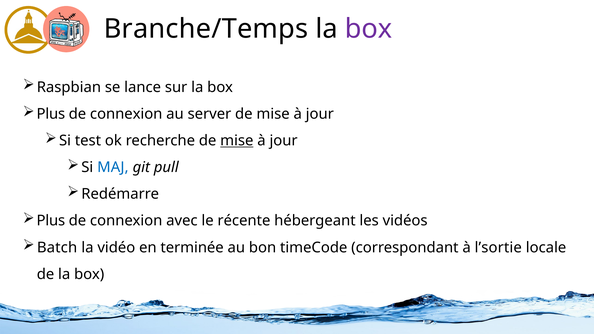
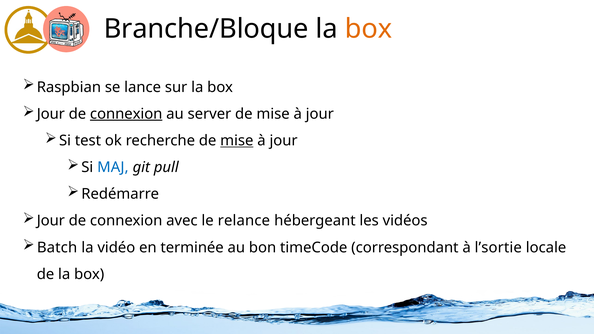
Branche/Temps: Branche/Temps -> Branche/Bloque (206, 29)
box colour: purple -> orange (369, 29)
Plus: Plus -> Jour (51, 114)
connexion underline: none -> present (126, 114)
Plus: Plus -> Jour (51, 221)
récente: récente -> relance (244, 221)
